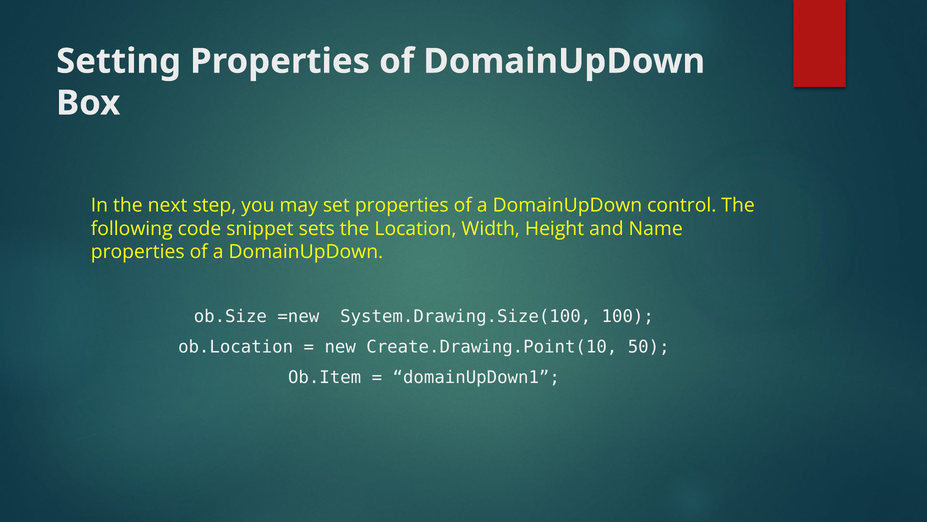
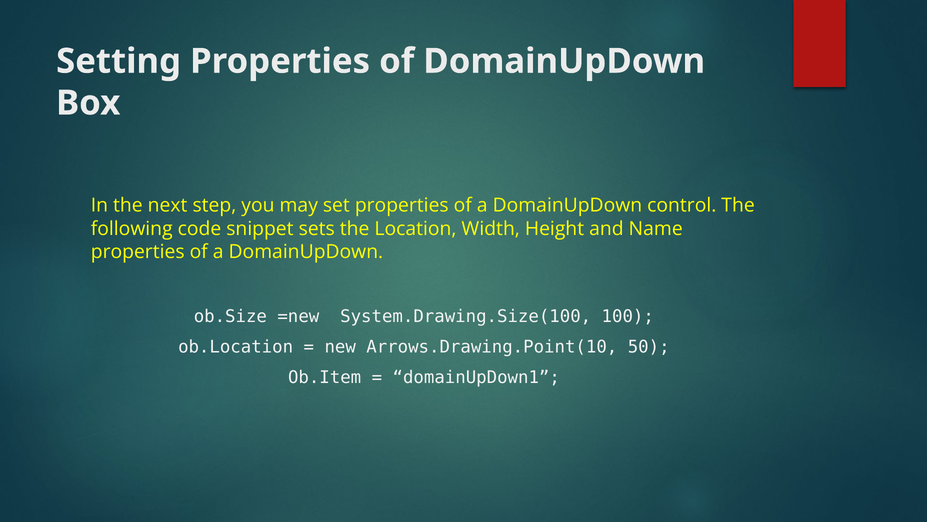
Create.Drawing.Point(10: Create.Drawing.Point(10 -> Arrows.Drawing.Point(10 (492, 347)
